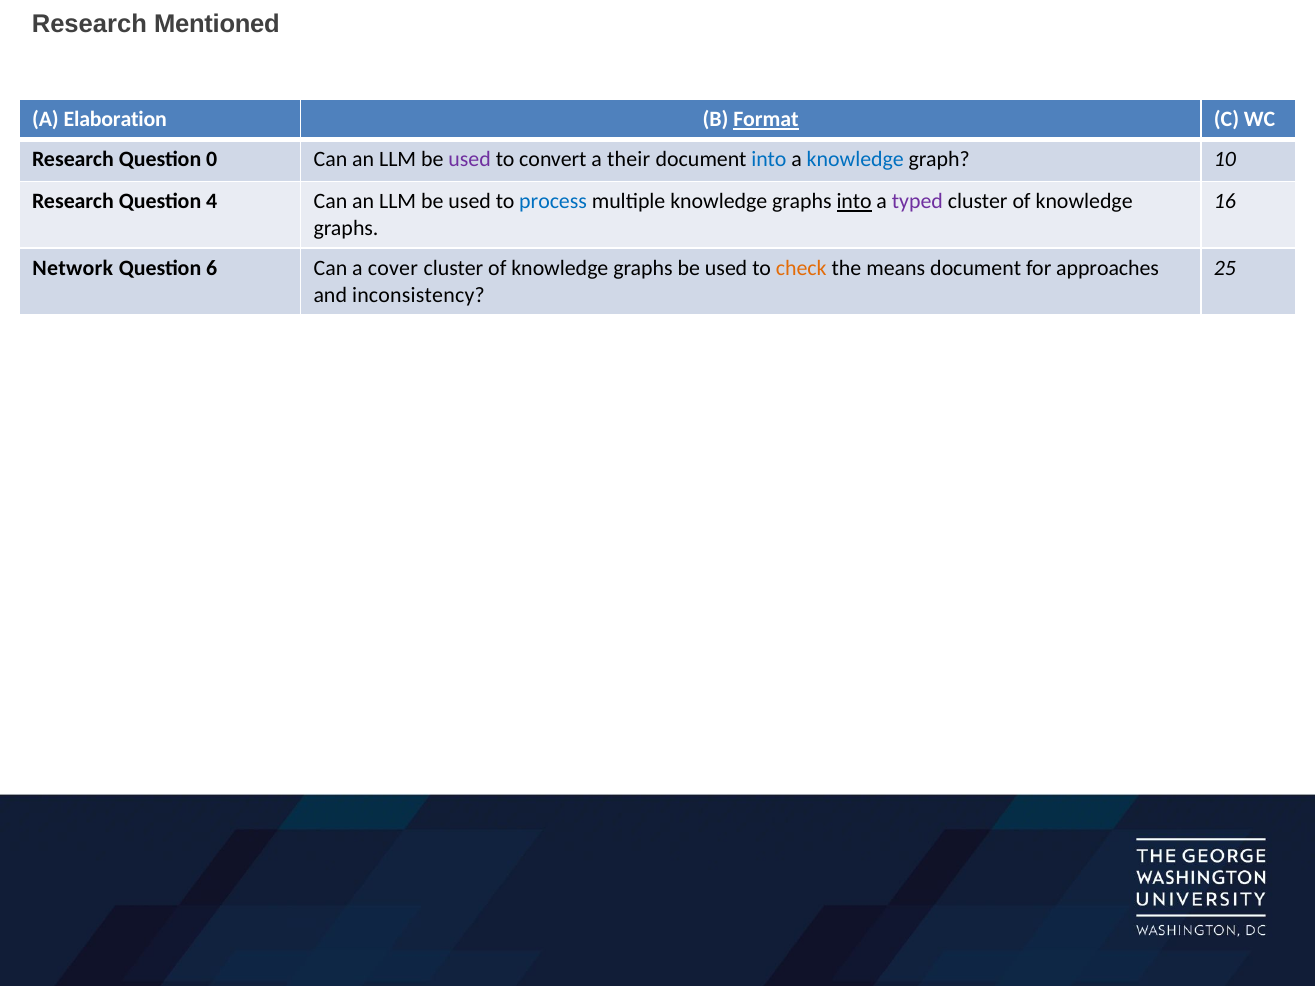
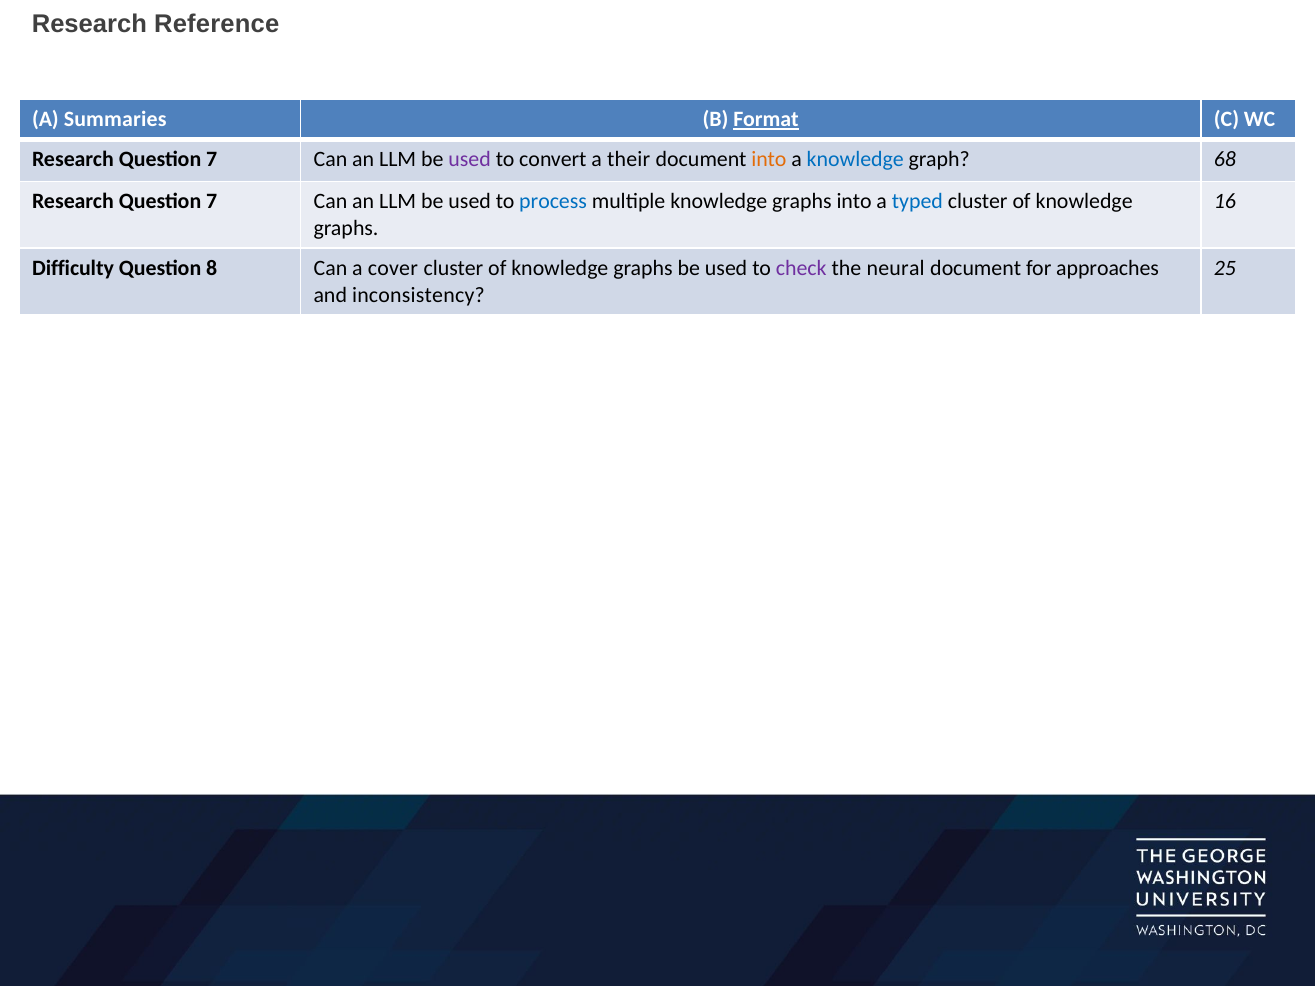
Mentioned: Mentioned -> Reference (217, 24)
Elaboration: Elaboration -> Summaries (115, 120)
0: 0 -> 7 (212, 160)
into colour: blue -> orange (769, 160)
10: 10 -> 68 (1225, 160)
4: 4 -> 7 (212, 202)
into underline: present -> none (854, 202)
typed colour: purple -> blue (917, 202)
Network: Network -> Difficulty (73, 268)
6: 6 -> 8 (212, 268)
check colour: orange -> purple (801, 268)
means: means -> neural (896, 268)
